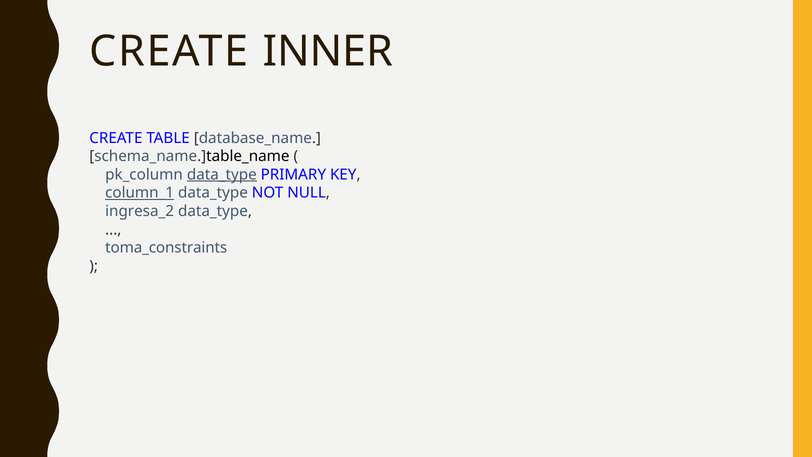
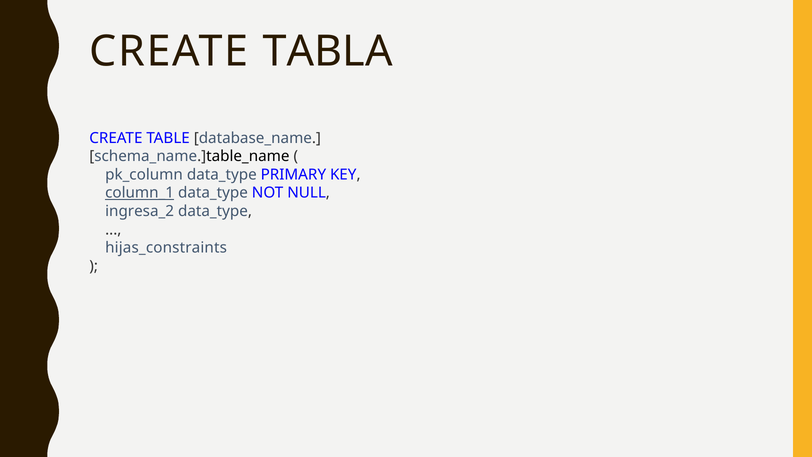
INNER: INNER -> TABLA (328, 52)
data_type underline: present -> none (222, 175)
toma_constraints: toma_constraints -> hijas_constraints (166, 248)
